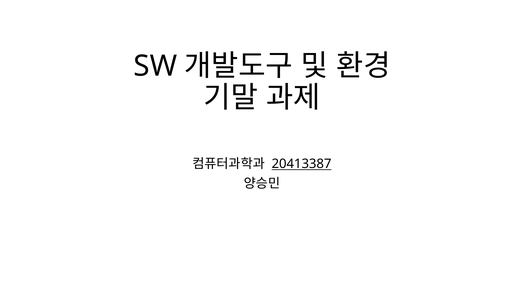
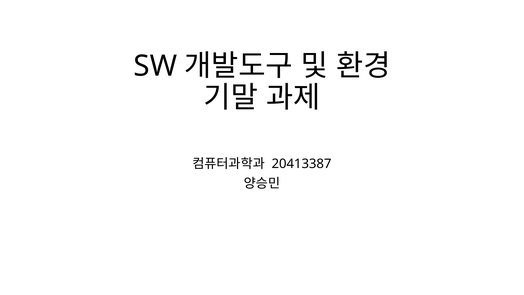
20413387 underline: present -> none (302, 164)
